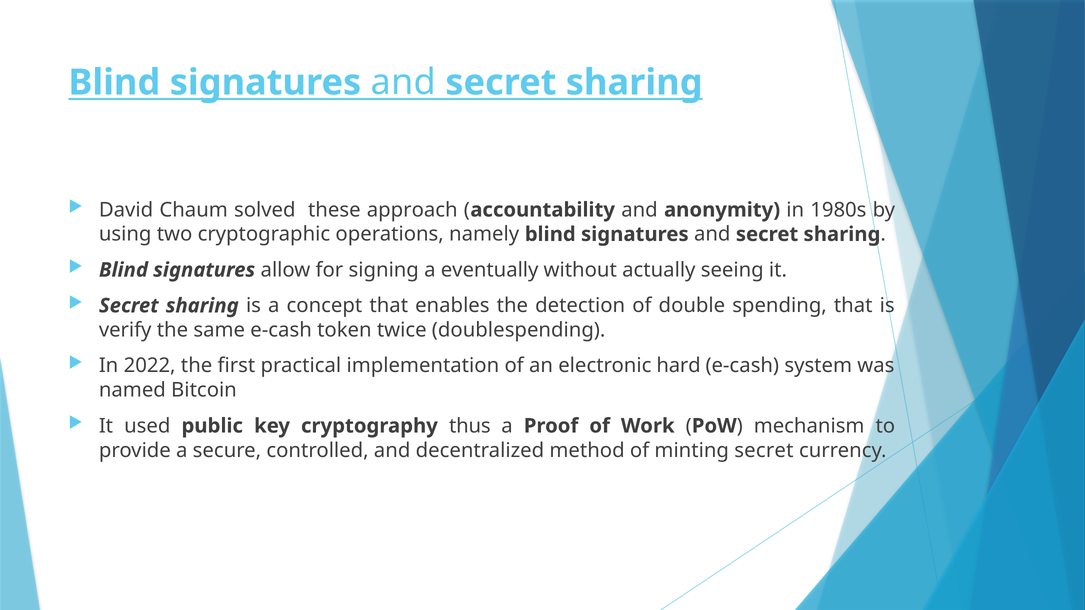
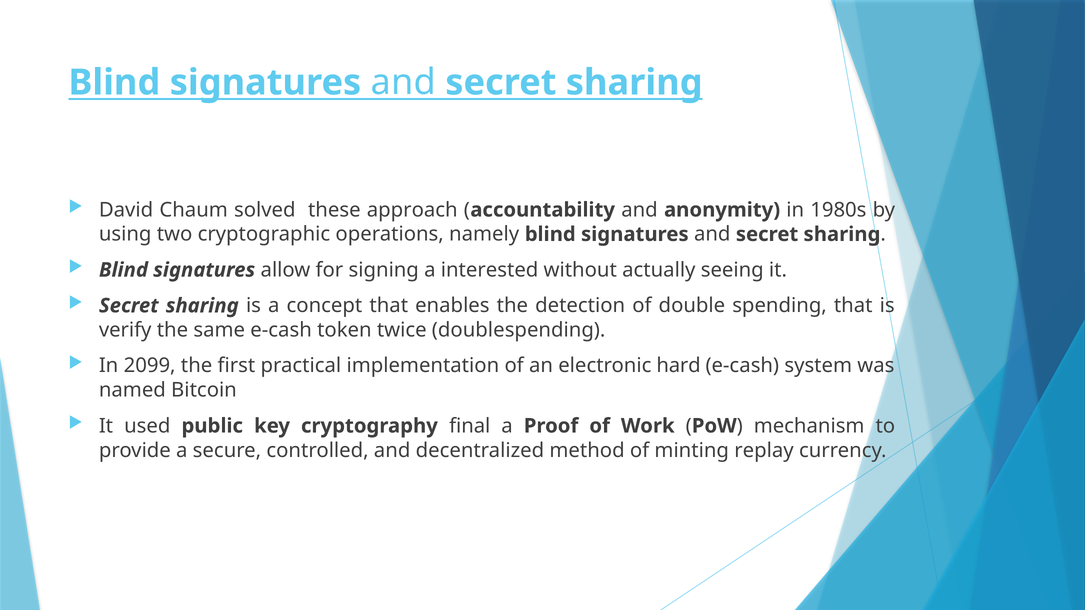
eventually: eventually -> interested (490, 270)
2022: 2022 -> 2099 (150, 366)
thus: thus -> final (470, 426)
minting secret: secret -> replay (764, 451)
